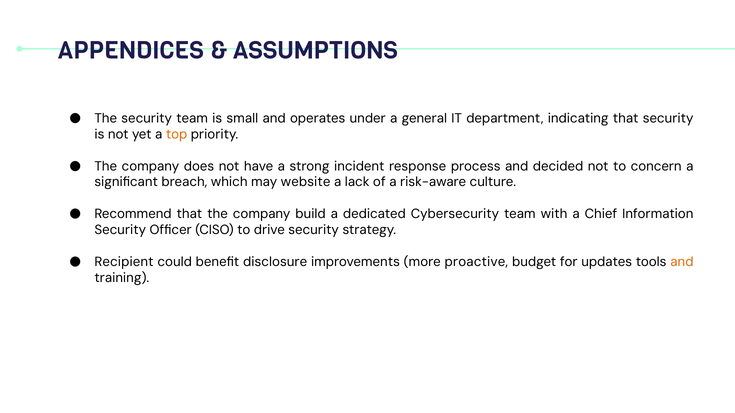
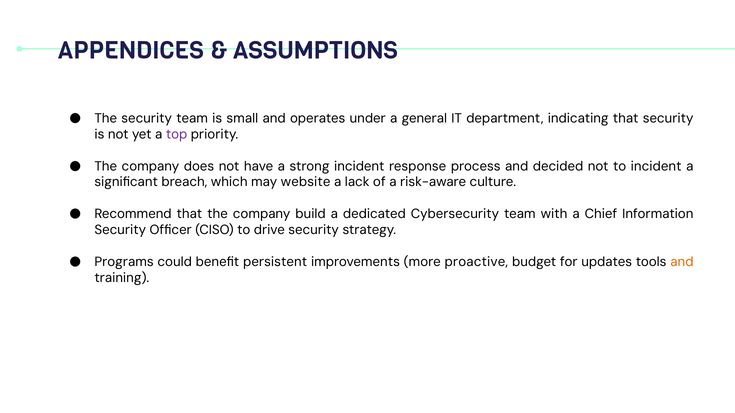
top colour: orange -> purple (177, 134)
to concern: concern -> incident (656, 166)
Recipient: Recipient -> Programs (124, 262)
disclosure: disclosure -> persistent (275, 262)
